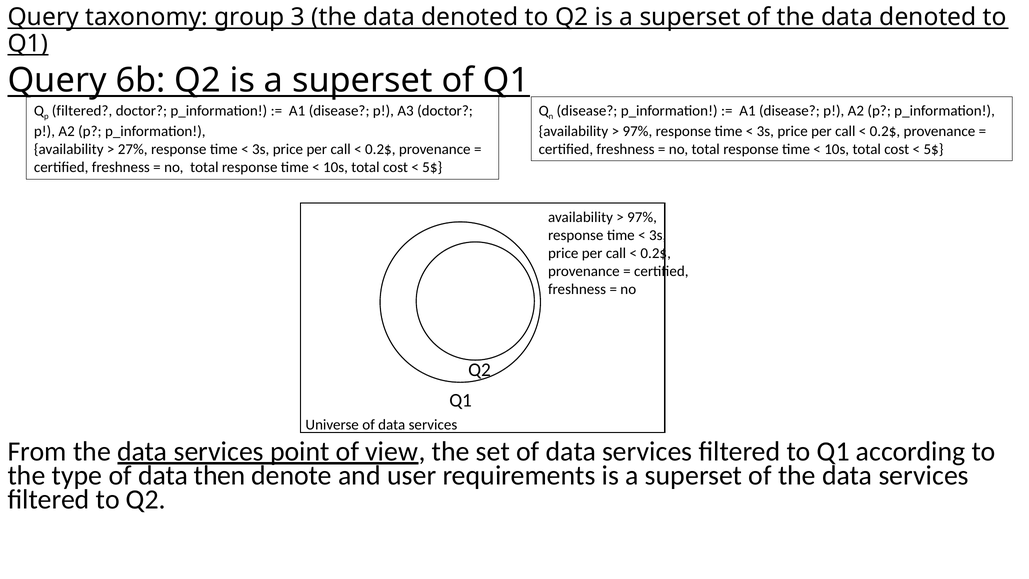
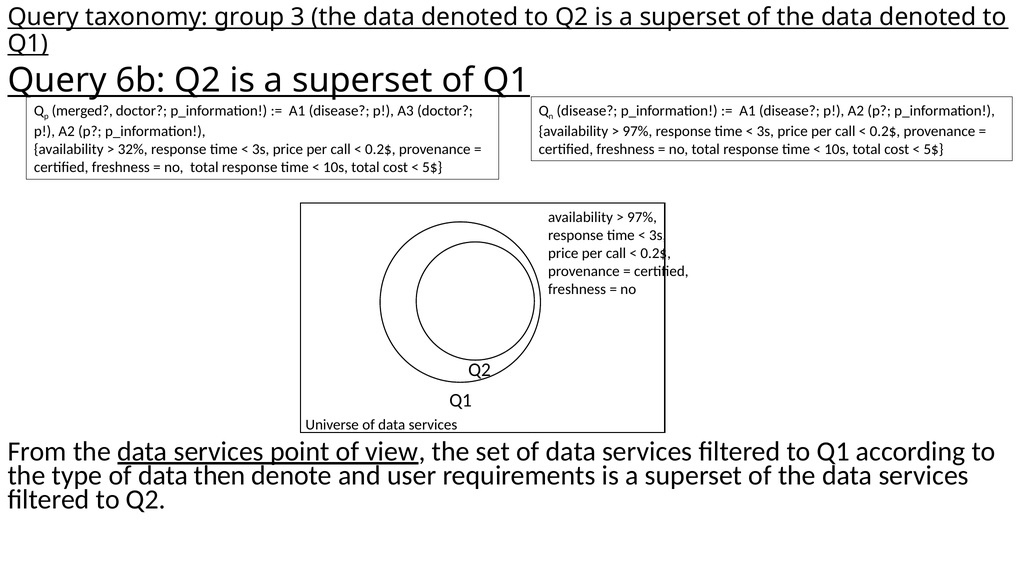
p filtered: filtered -> merged (82, 111)
27%: 27% -> 32% (133, 149)
